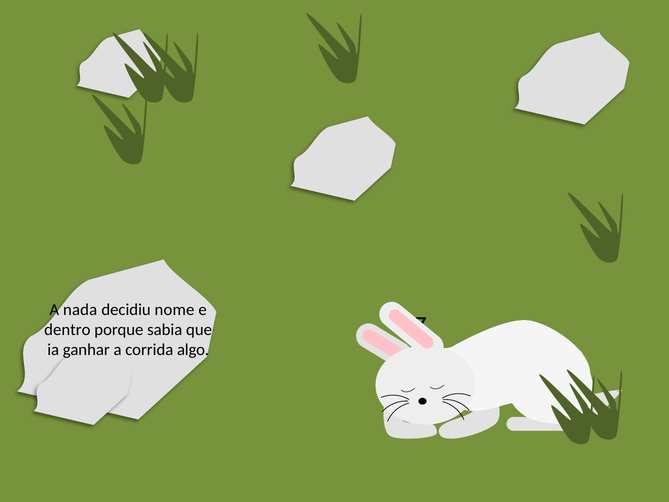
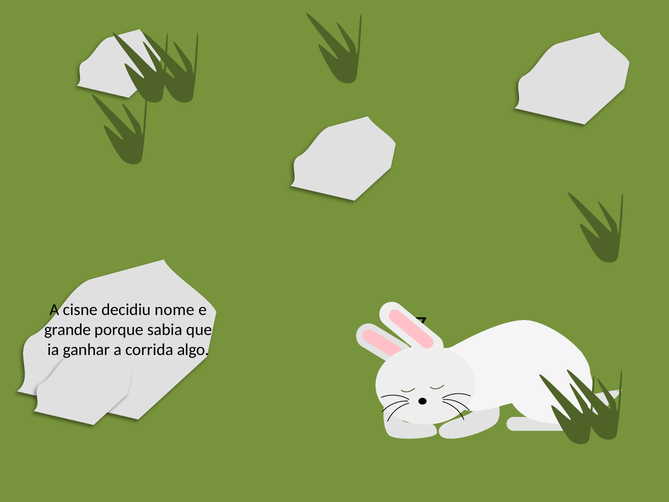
nada: nada -> cisne (80, 310)
dentro: dentro -> grande (67, 330)
